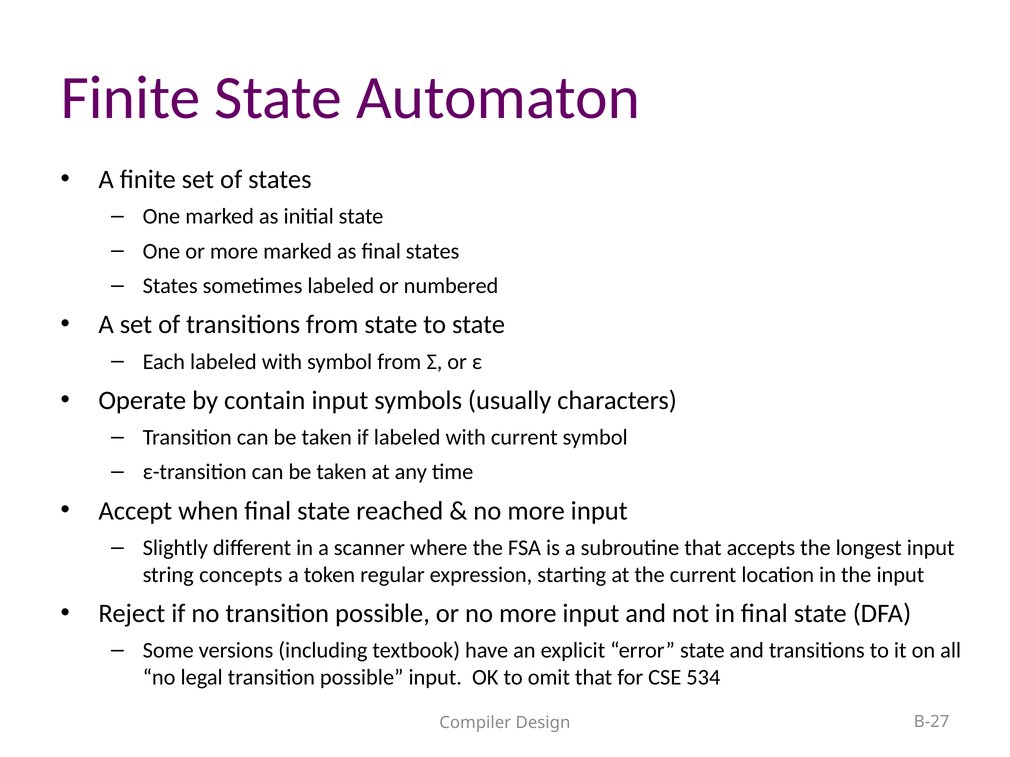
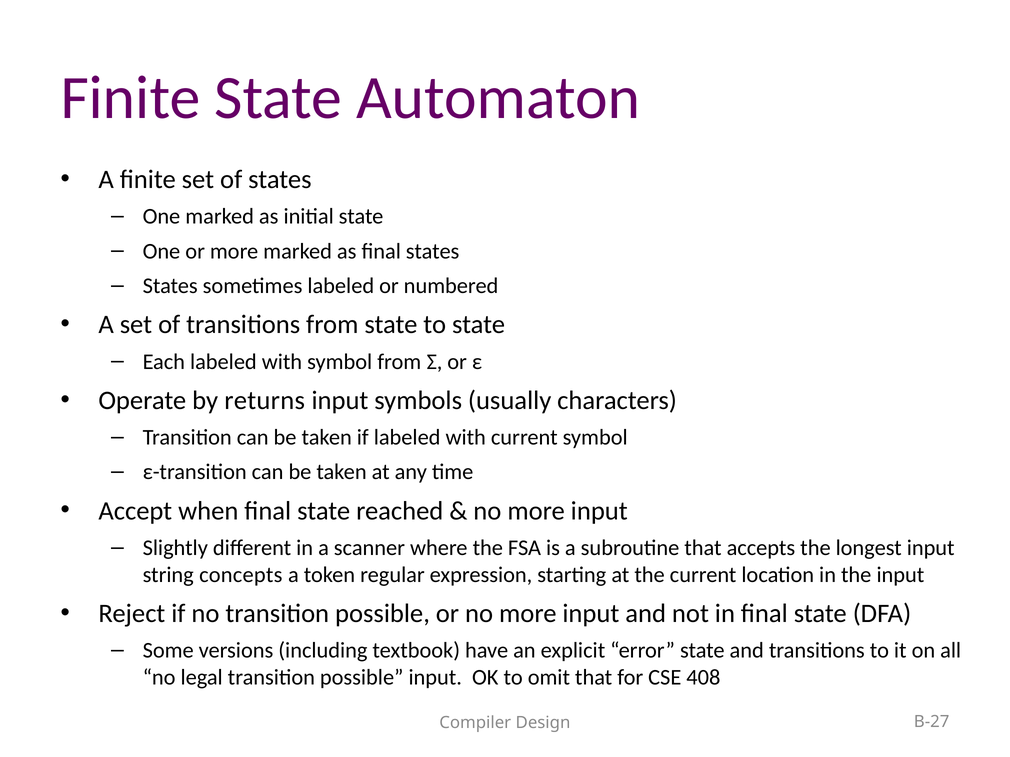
contain: contain -> returns (265, 401)
534: 534 -> 408 (703, 678)
